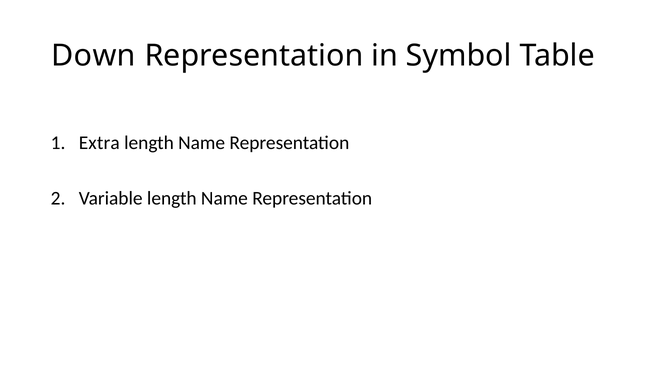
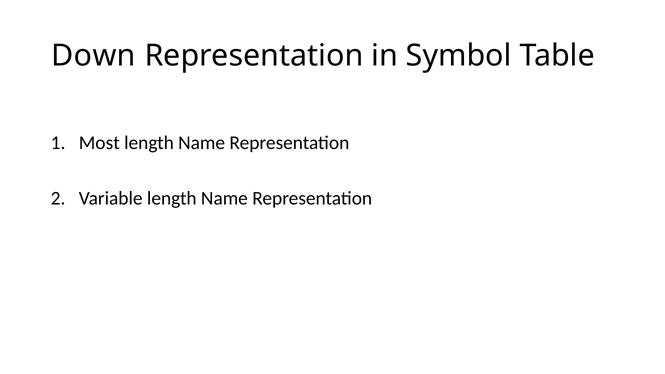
Extra: Extra -> Most (99, 143)
